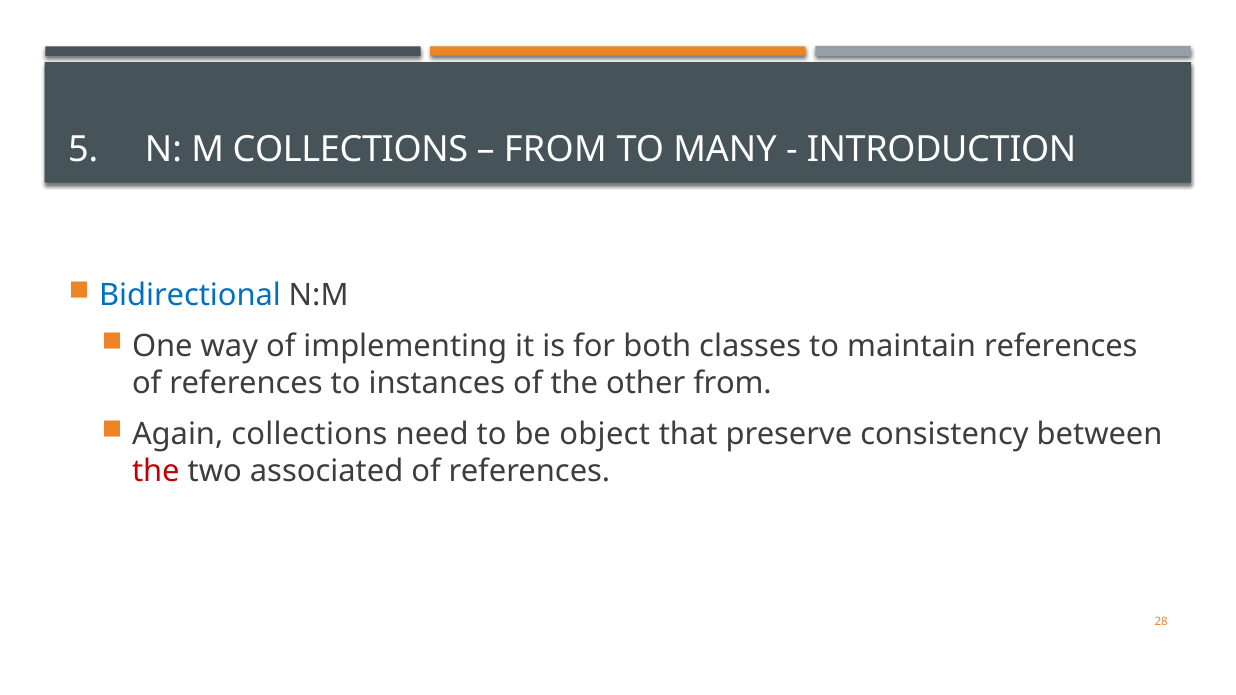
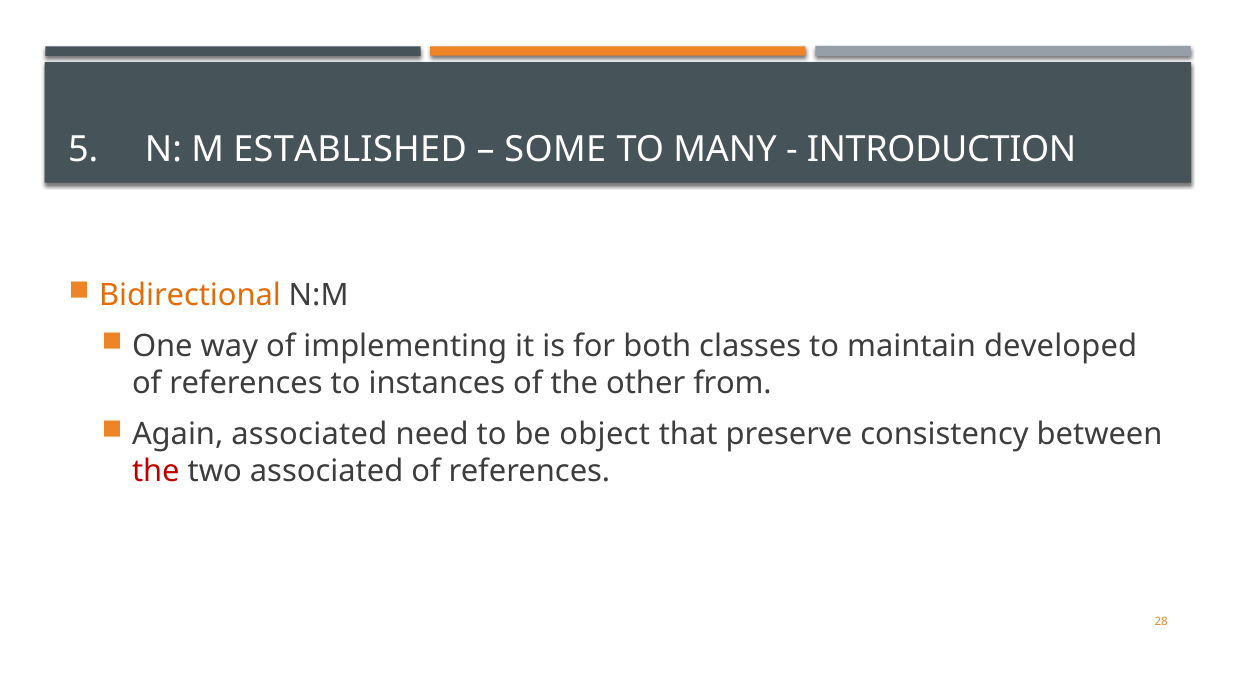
M COLLECTIONS: COLLECTIONS -> ESTABLISHED (350, 150)
FROM: FROM -> SOME (555, 150)
Bidirectional colour: blue -> orange (190, 296)
maintain references: references -> developed (1061, 347)
Again collections: collections -> associated (309, 435)
